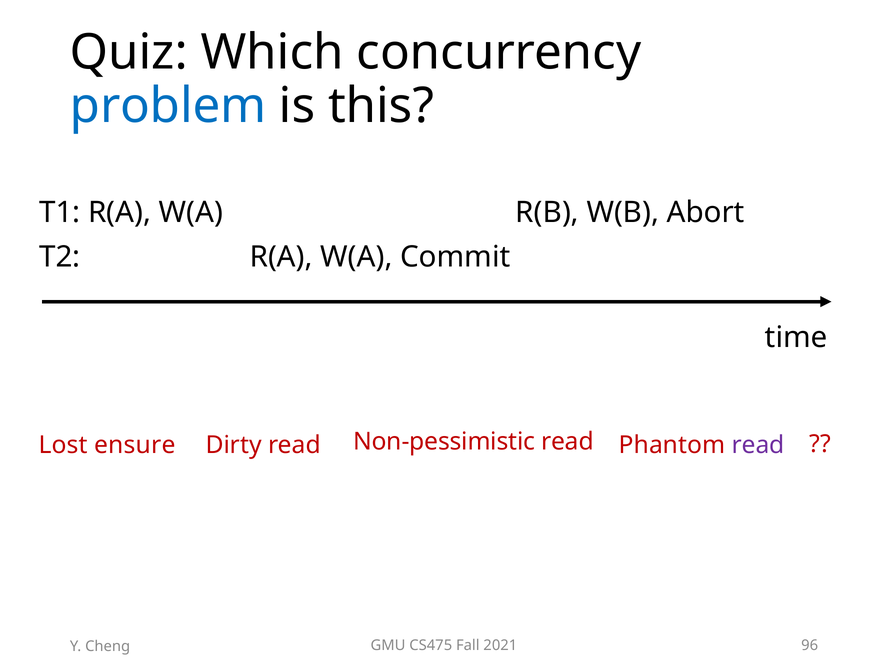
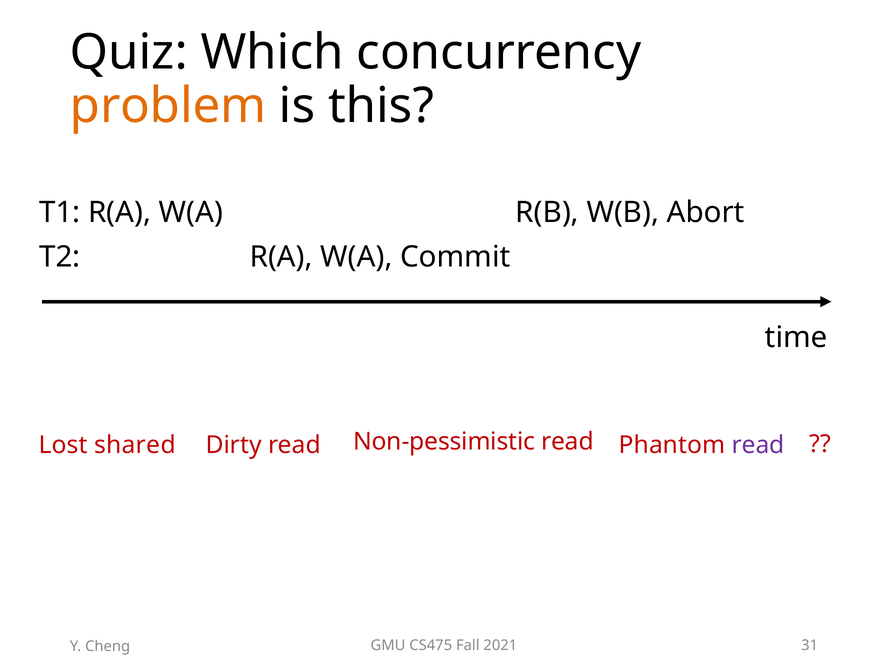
problem colour: blue -> orange (168, 106)
ensure: ensure -> shared (135, 445)
96: 96 -> 31 (810, 645)
